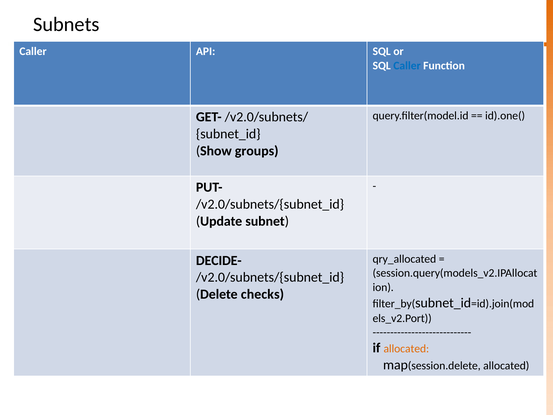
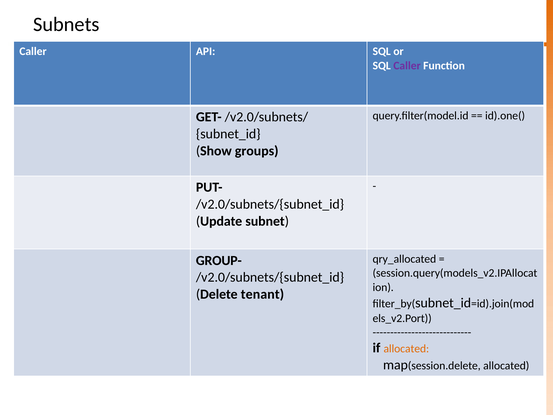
Caller colour: blue -> purple (407, 66)
DECIDE-: DECIDE- -> GROUP- (219, 260)
checks: checks -> tenant (262, 294)
